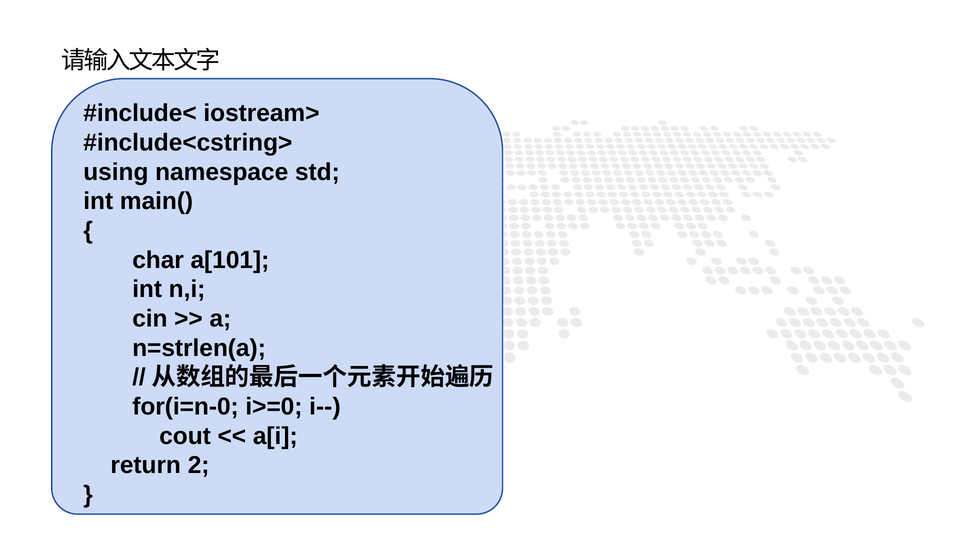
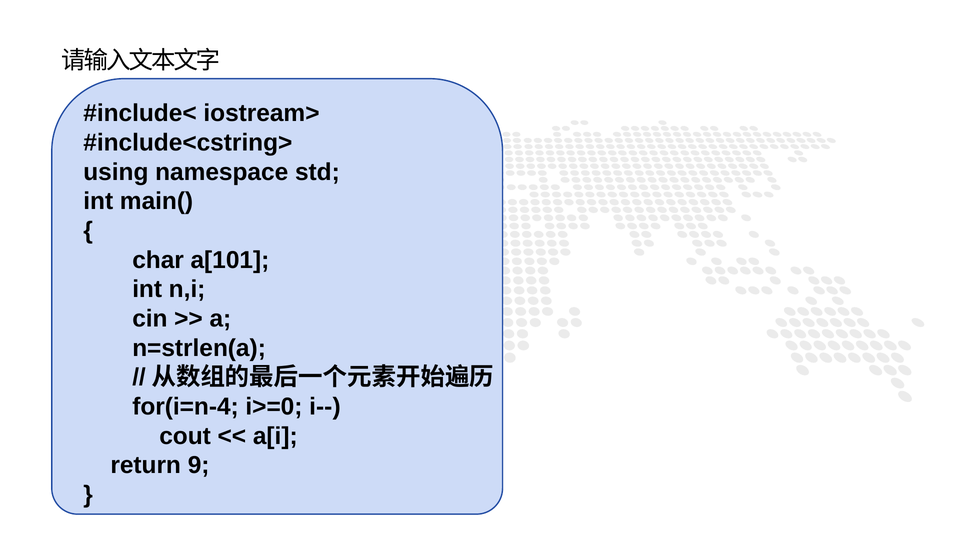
for(i=n-0: for(i=n-0 -> for(i=n-4 (186, 407)
2: 2 -> 9 (199, 465)
